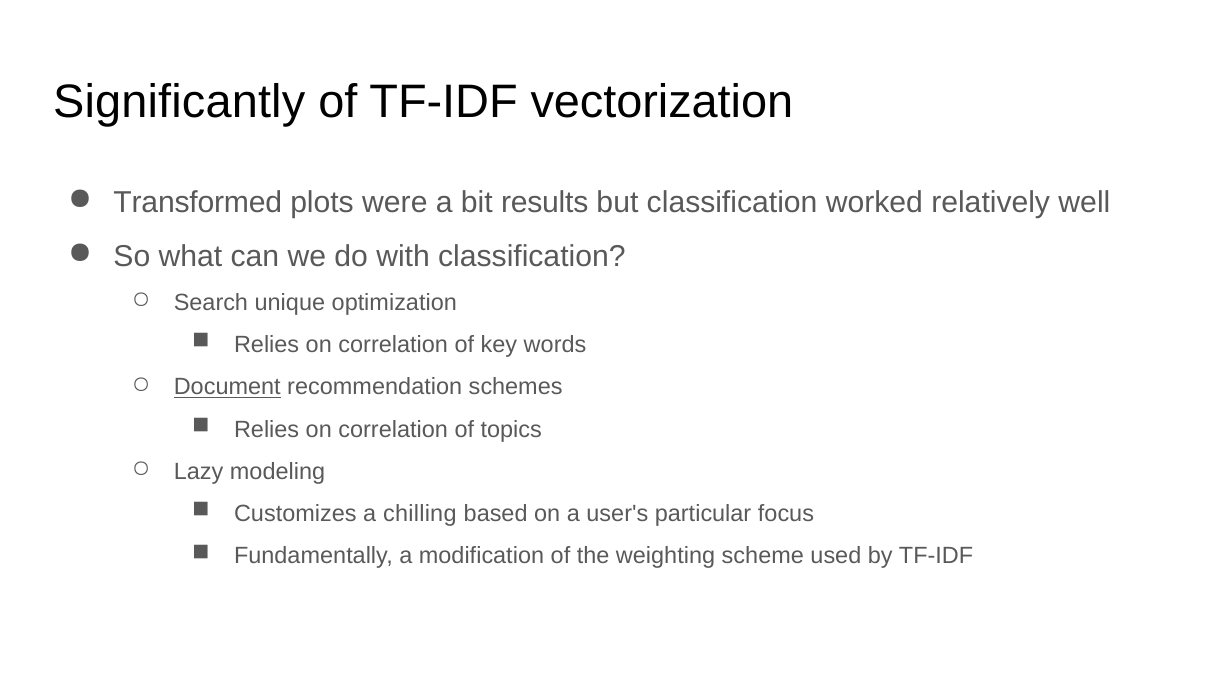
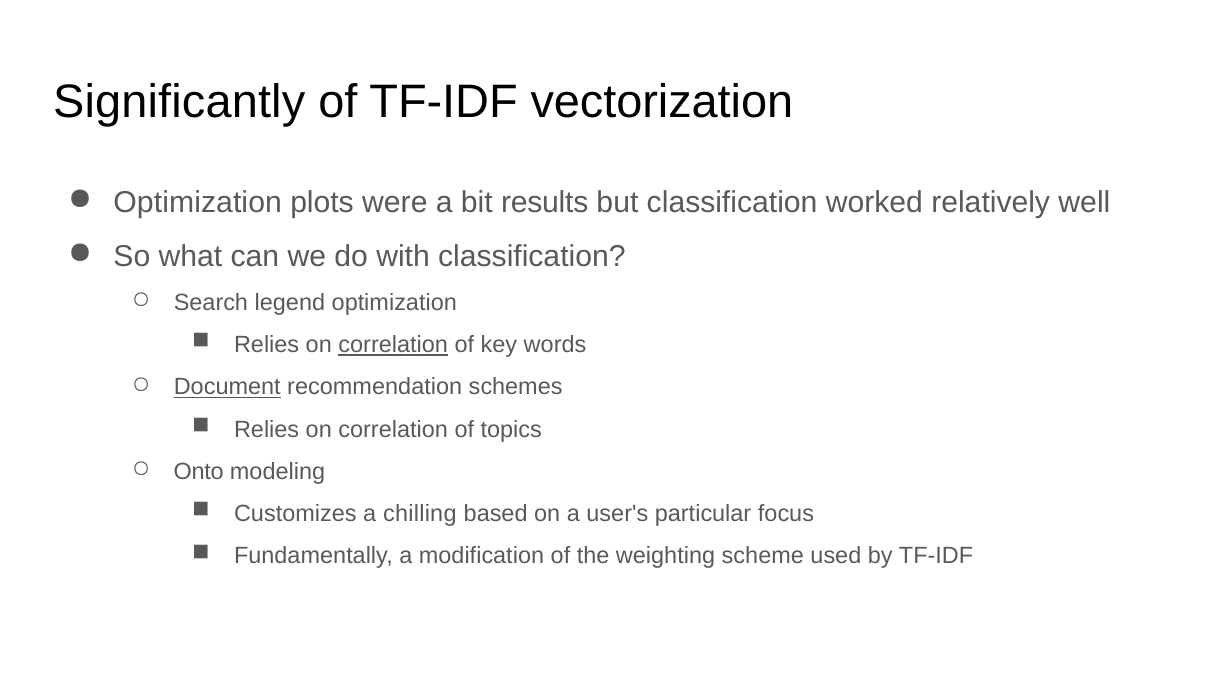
Transformed: Transformed -> Optimization (198, 202)
unique: unique -> legend (290, 302)
correlation underline: none -> present (393, 345)
Lazy: Lazy -> Onto (199, 471)
